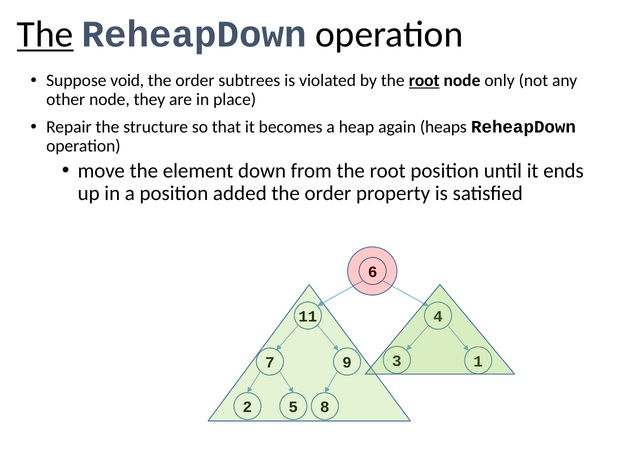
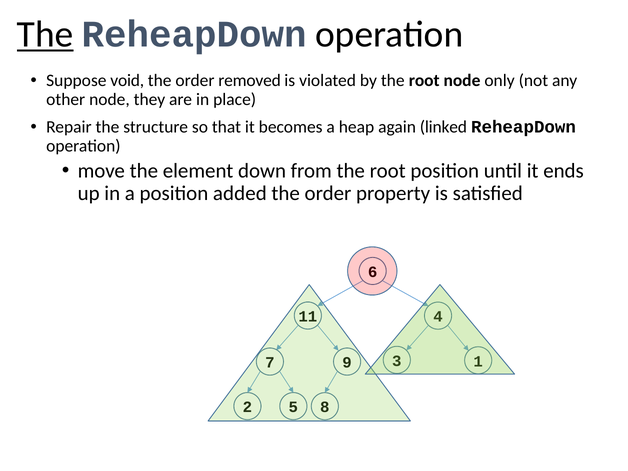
subtrees: subtrees -> removed (250, 81)
root underline: present -> none (424, 81)
heaps: heaps -> linked (443, 127)
